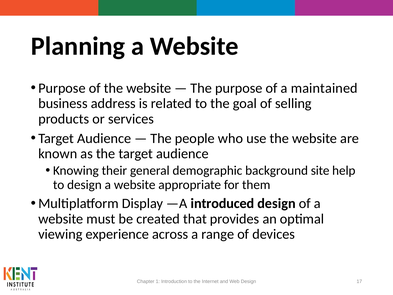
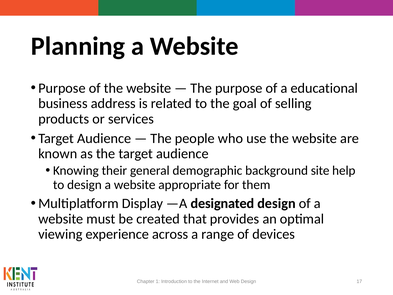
maintained: maintained -> educational (324, 88)
introduced: introduced -> designated (223, 203)
